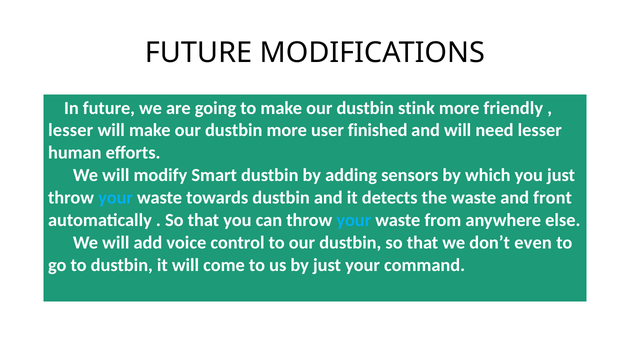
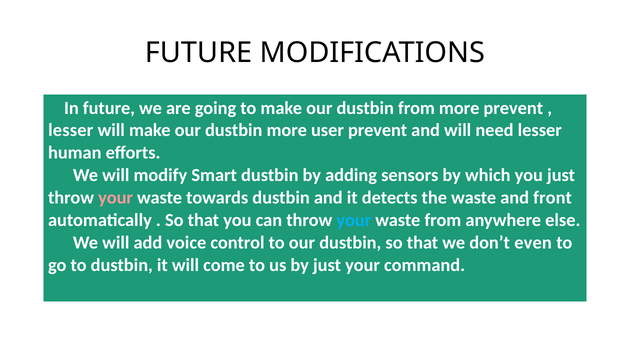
dustbin stink: stink -> from (416, 108)
more friendly: friendly -> prevent (513, 108)
user finished: finished -> prevent (378, 131)
your colour: light blue -> pink (116, 198)
